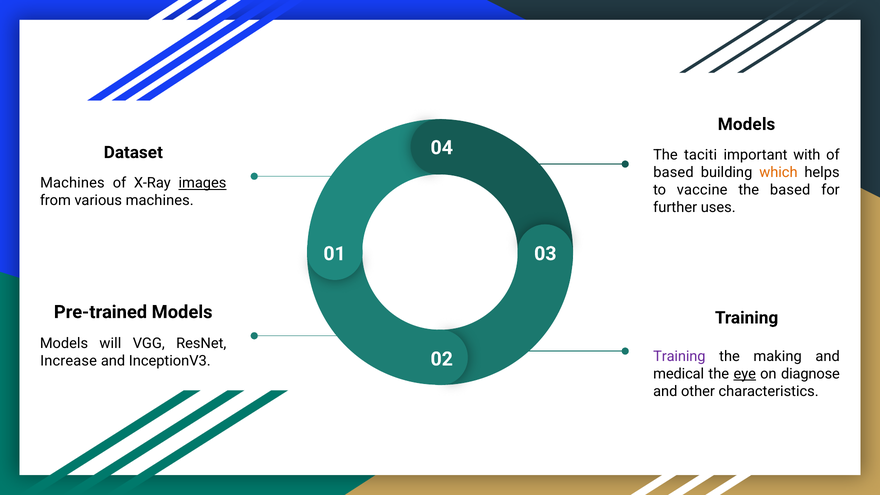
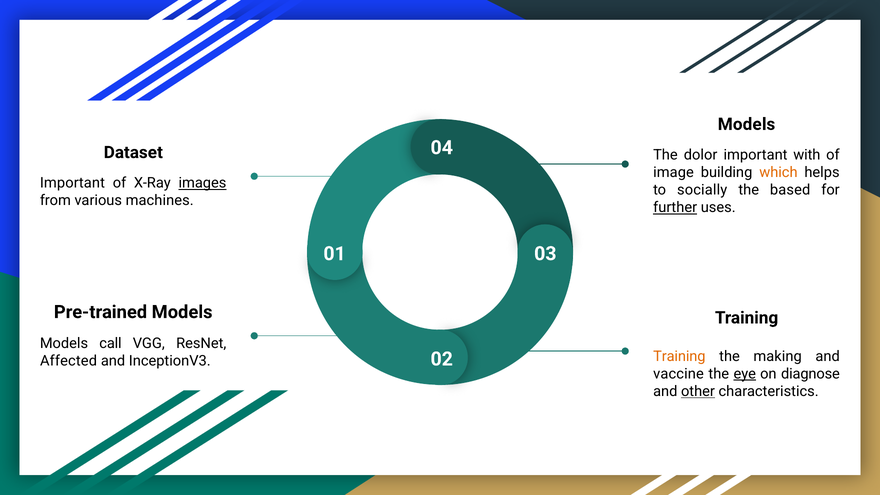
taciti: taciti -> dolor (701, 155)
based: based -> image (674, 172)
Machines: Machines -> Important (72, 183)
vaccine: vaccine -> socially (702, 190)
further underline: none -> present (675, 208)
will: will -> call (111, 343)
Training colour: purple -> orange (679, 356)
Increase: Increase -> Affected (69, 361)
medical: medical -> vaccine (679, 374)
other underline: none -> present (698, 391)
